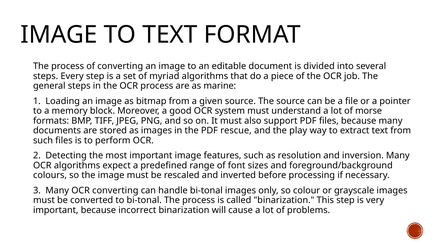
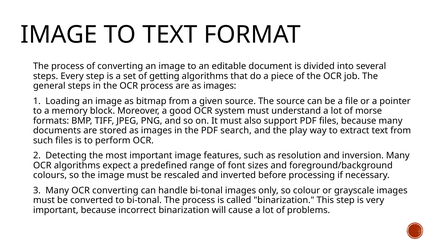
myriad: myriad -> getting (164, 76)
are as marine: marine -> images (220, 86)
rescue: rescue -> search (236, 130)
